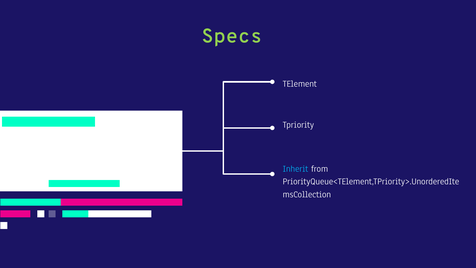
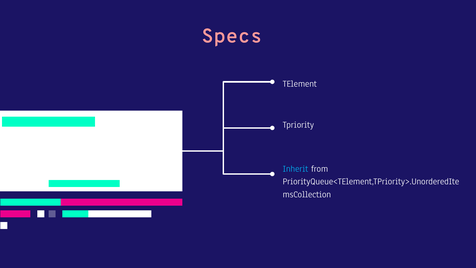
Specs colour: light green -> pink (232, 36)
